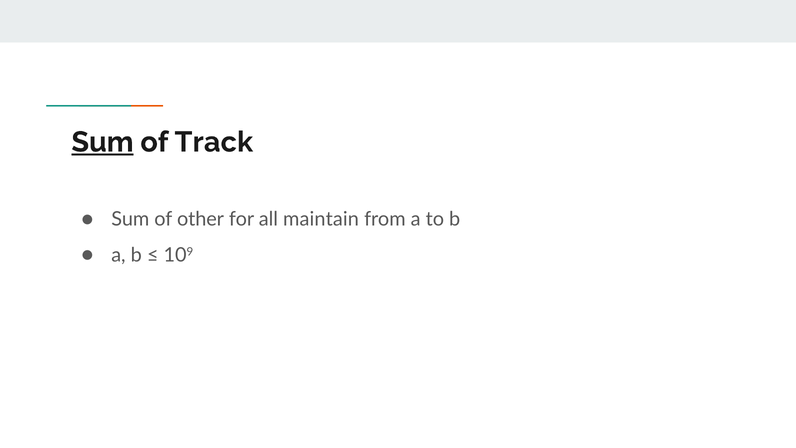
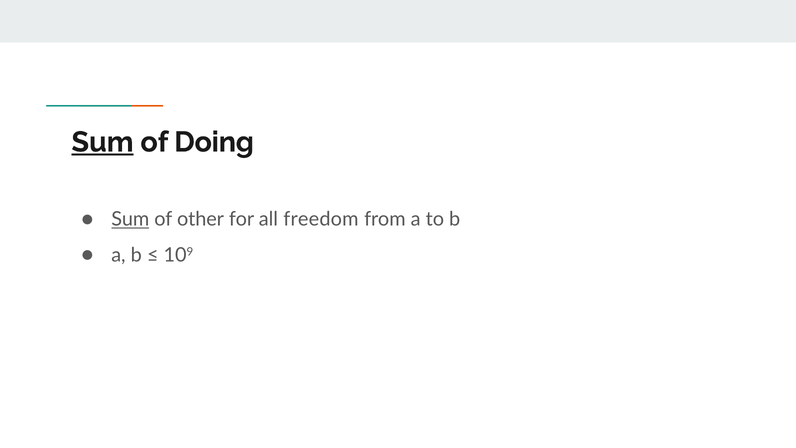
Track: Track -> Doing (214, 142)
Sum underline: none -> present (130, 219)
maintain: maintain -> freedom (321, 219)
